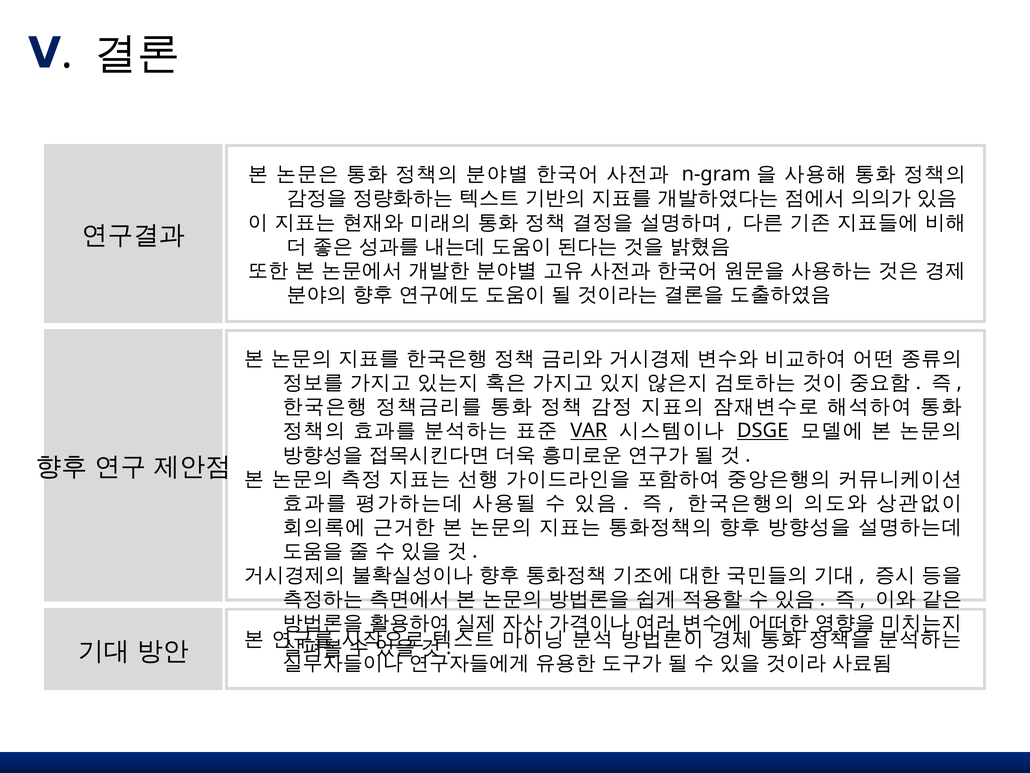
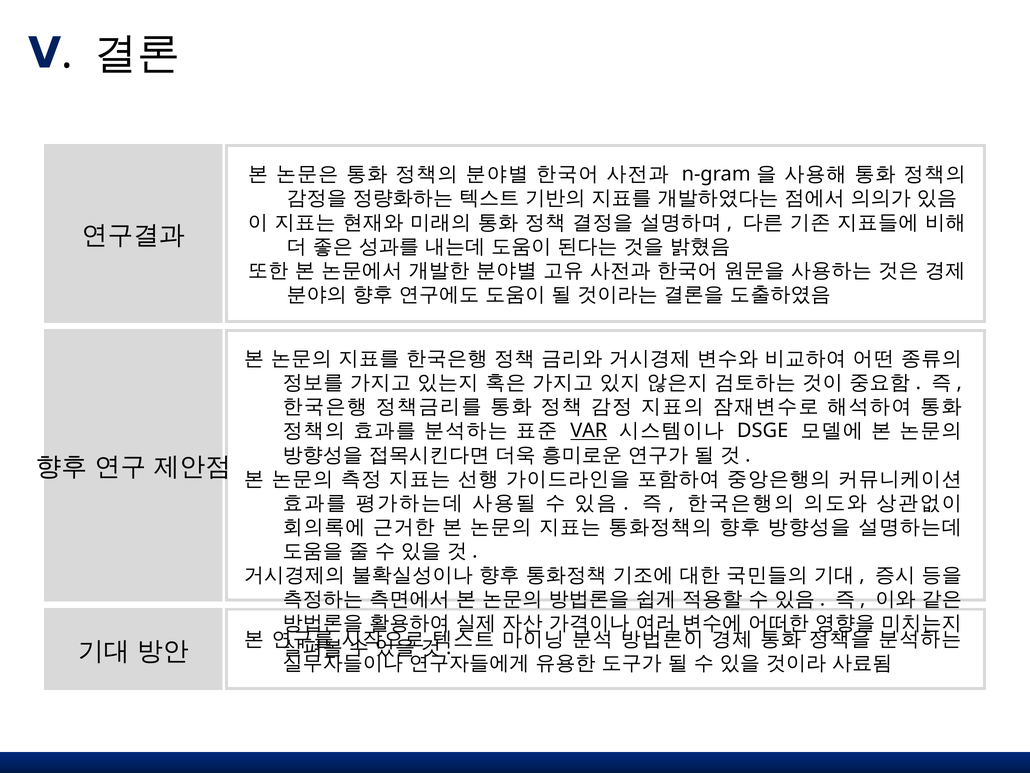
DSGE underline: present -> none (763, 431)
